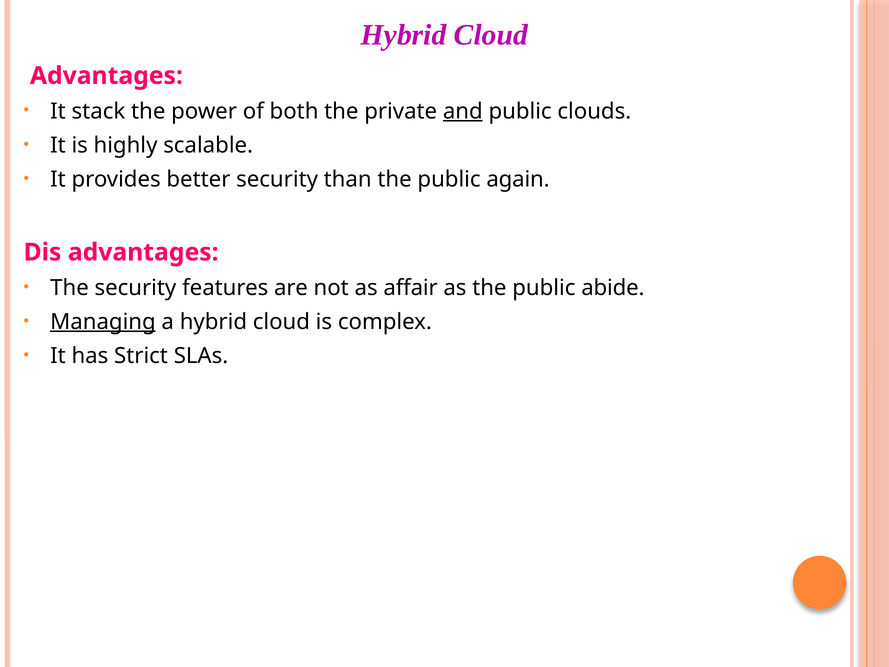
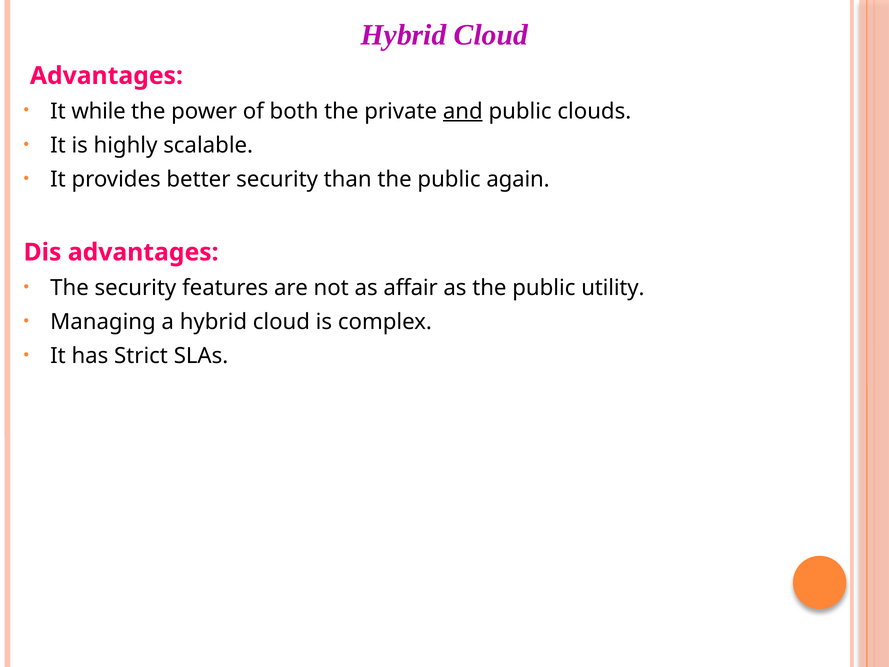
stack: stack -> while (99, 111)
abide: abide -> utility (613, 288)
Managing underline: present -> none (103, 322)
